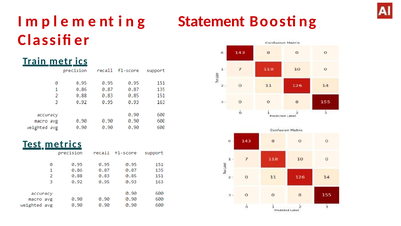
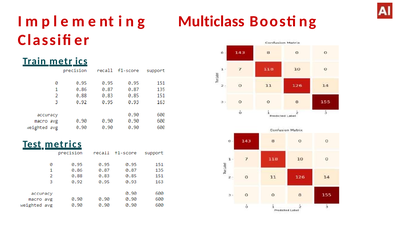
Statement: Statement -> Multiclass (211, 21)
